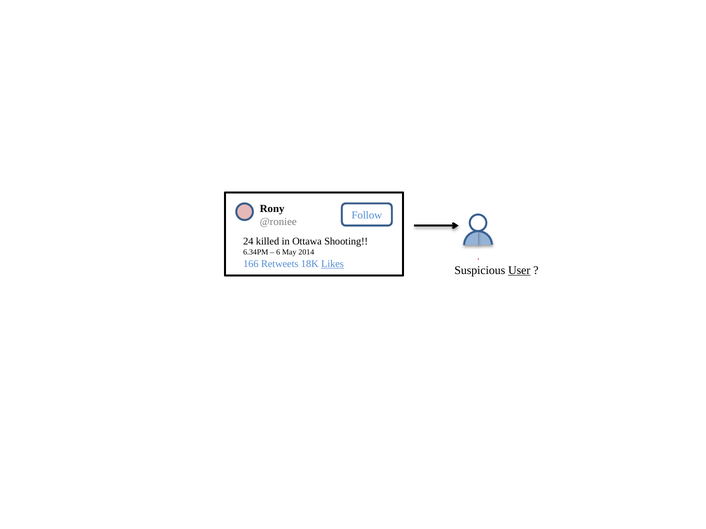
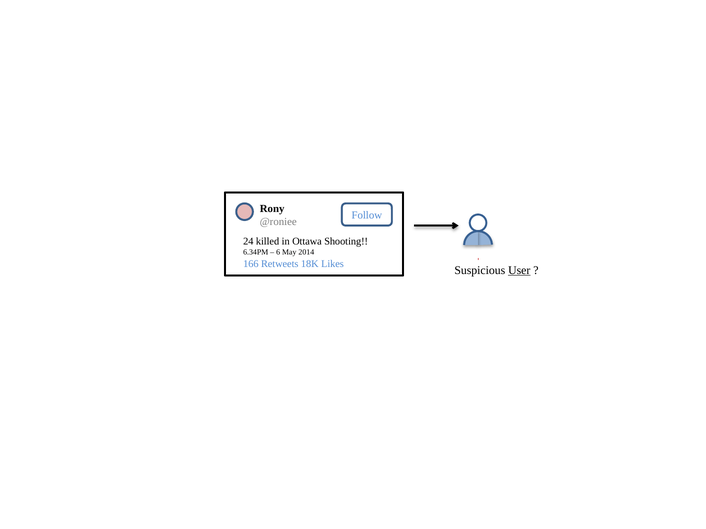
Likes underline: present -> none (333, 264)
